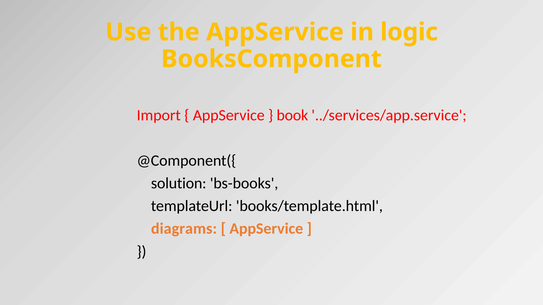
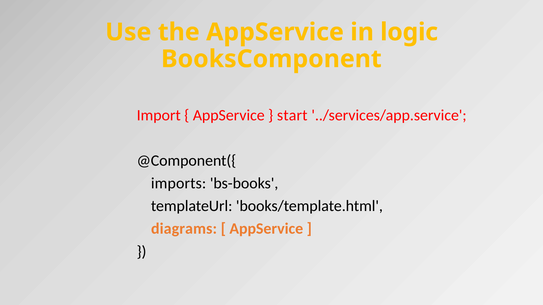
book: book -> start (292, 115)
solution: solution -> imports (179, 184)
